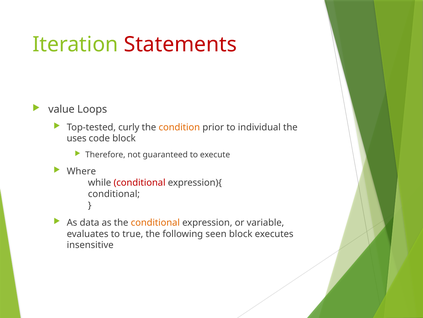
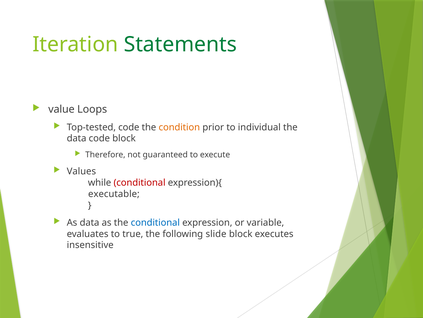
Statements colour: red -> green (180, 44)
Top-tested curly: curly -> code (129, 127)
uses: uses -> data (77, 138)
Where: Where -> Values (81, 171)
conditional: conditional -> executable (114, 194)
conditional colour: orange -> blue (155, 222)
seen: seen -> slide (216, 233)
